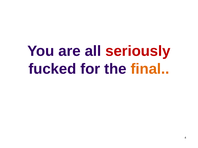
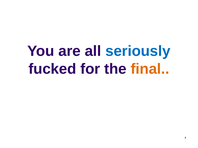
seriously colour: red -> blue (138, 51)
